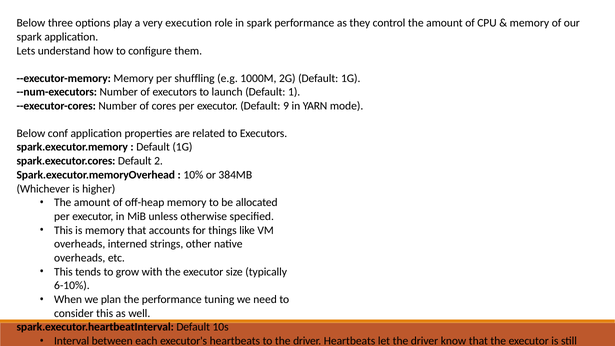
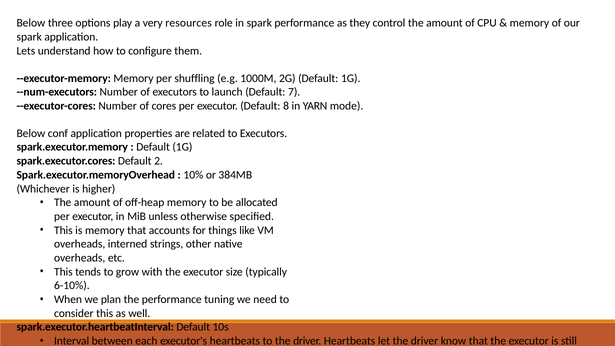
execution: execution -> resources (189, 23)
1: 1 -> 7 (294, 92)
9: 9 -> 8 (286, 106)
